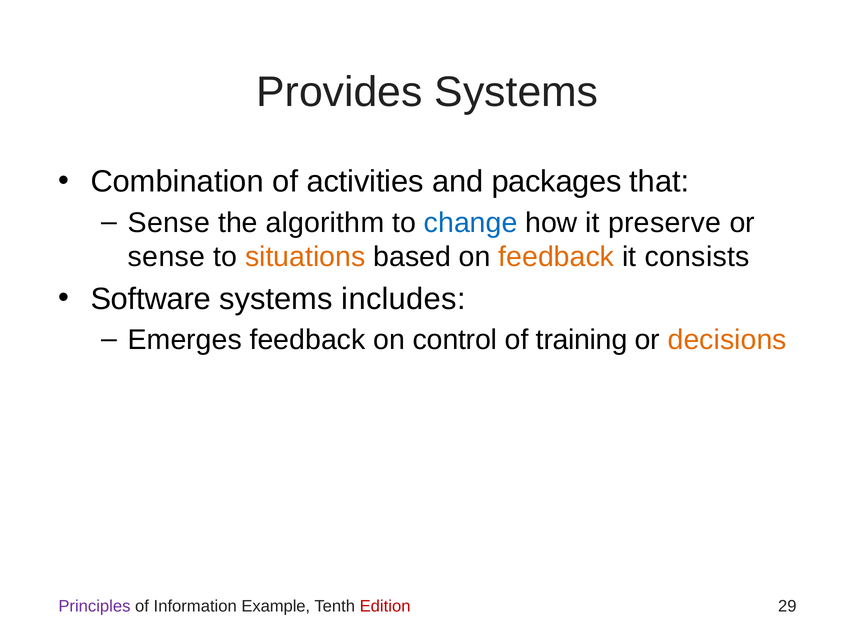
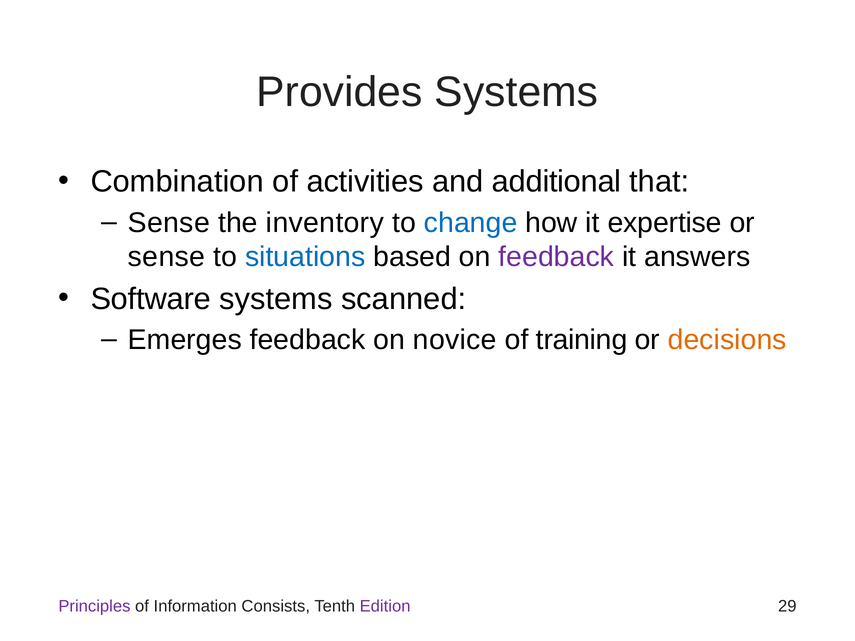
packages: packages -> additional (557, 182)
algorithm: algorithm -> inventory (325, 223)
preserve: preserve -> expertise (665, 223)
situations colour: orange -> blue (305, 257)
feedback colour: orange -> purple (556, 257)
consists: consists -> answers (697, 257)
includes: includes -> scanned (404, 299)
control: control -> novice (455, 340)
Example: Example -> Consists (276, 607)
Edition colour: red -> purple (385, 607)
